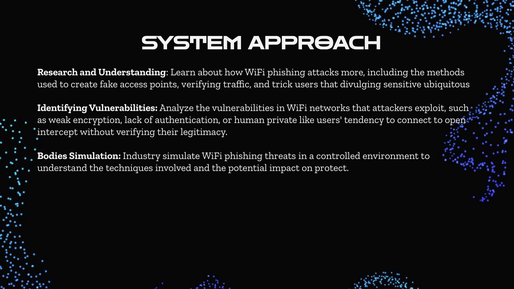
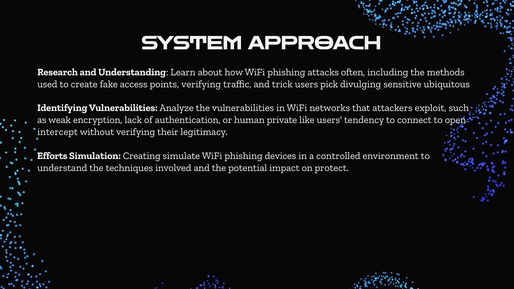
more: more -> often (353, 72)
users that: that -> pick (329, 84)
Bodies: Bodies -> Efforts (52, 156)
Industry: Industry -> Creating (142, 156)
threats: threats -> devices (280, 156)
